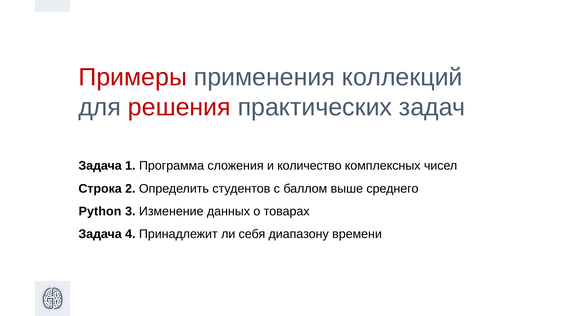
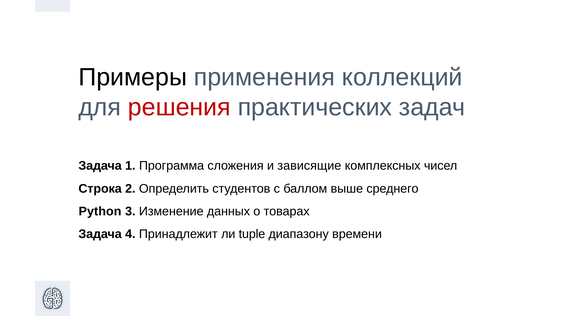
Примеры colour: red -> black (133, 77)
количество: количество -> зависящие (309, 166)
себя: себя -> tuple (252, 234)
